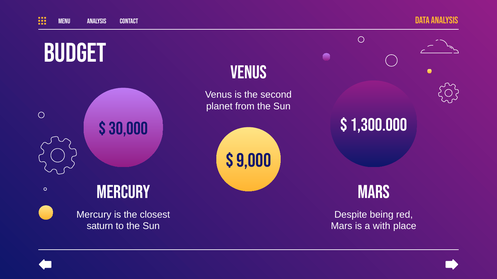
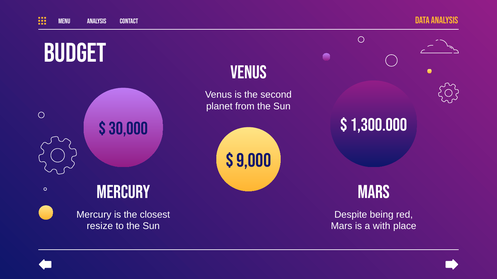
saturn: saturn -> resize (100, 227)
